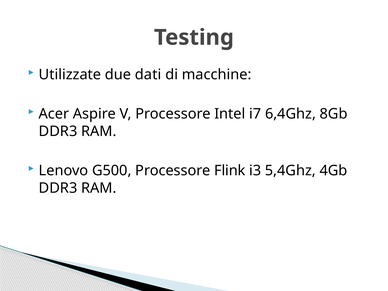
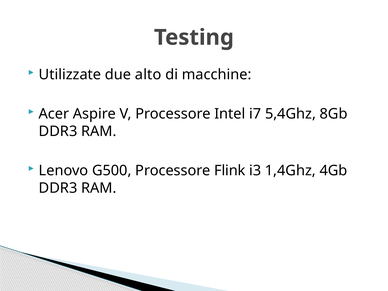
dati: dati -> alto (148, 75)
6,4Ghz: 6,4Ghz -> 5,4Ghz (290, 114)
5,4Ghz: 5,4Ghz -> 1,4Ghz (290, 171)
